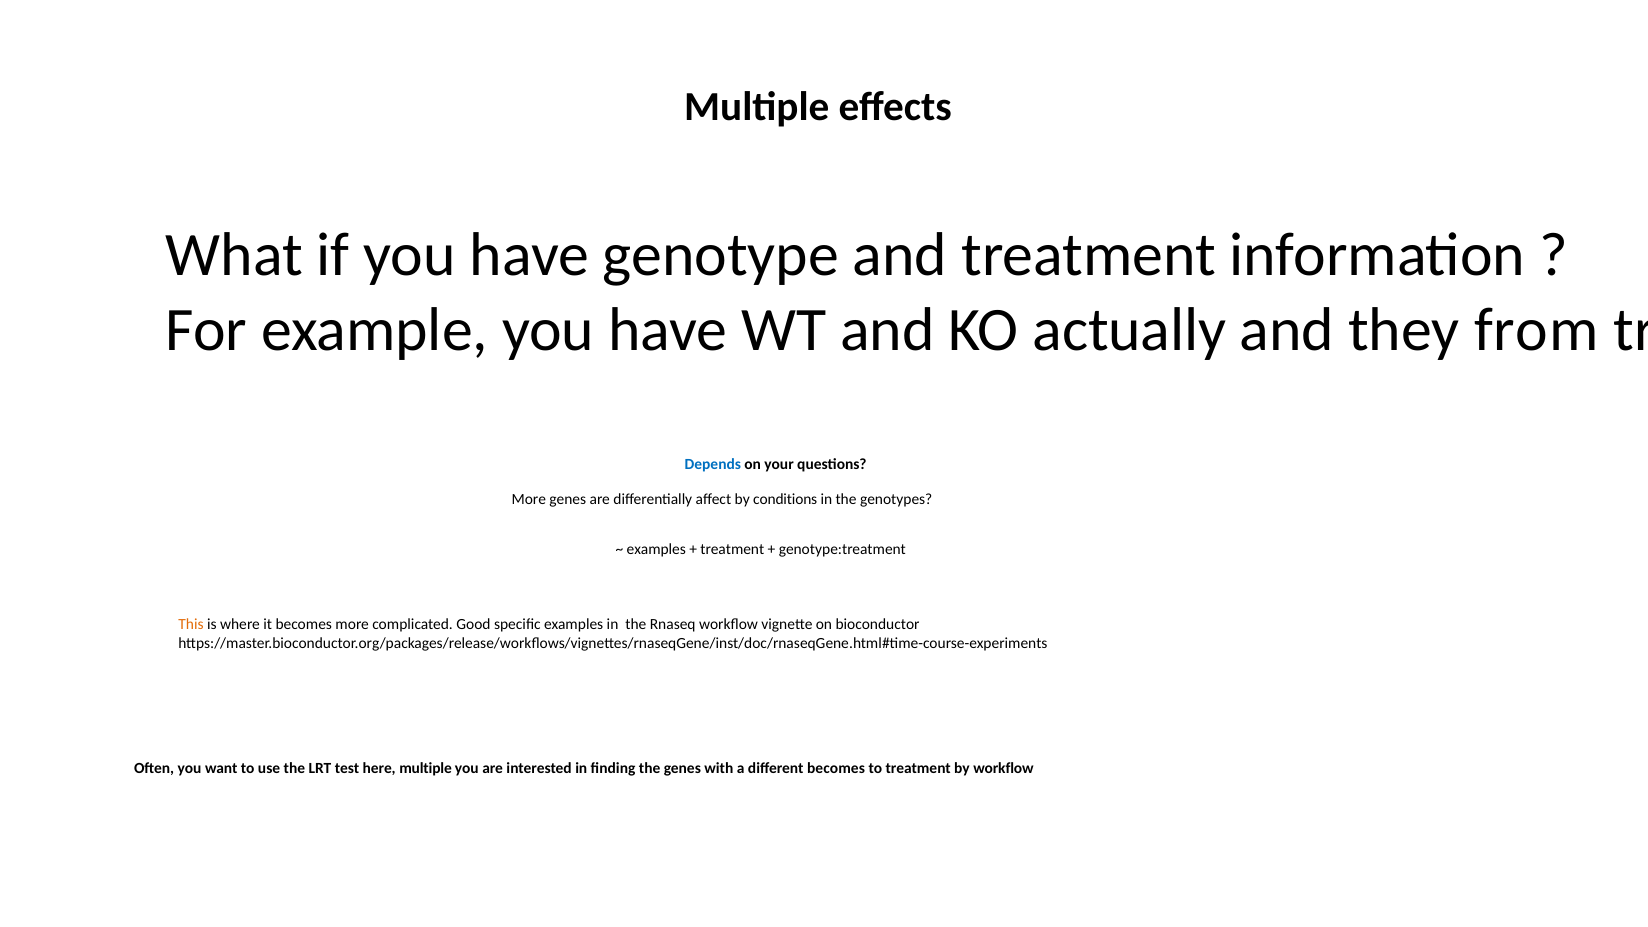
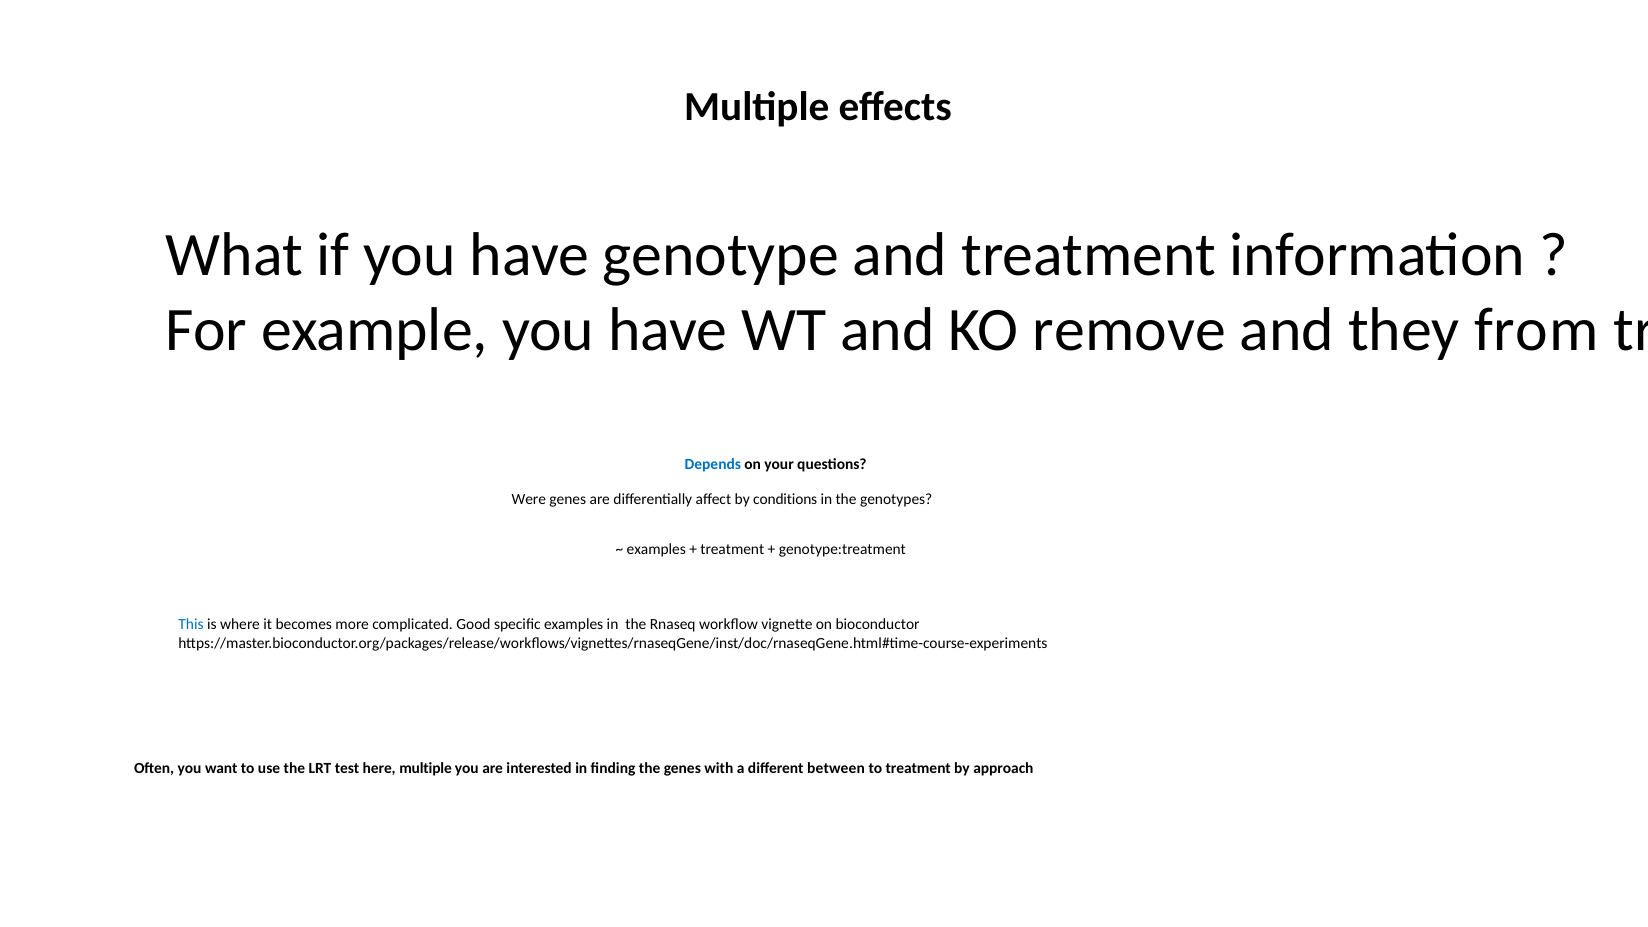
actually: actually -> remove (1129, 330)
More: More -> Were (529, 499)
This colour: orange -> blue (191, 624)
different becomes: becomes -> between (836, 768)
by workflow: workflow -> approach (1003, 768)
